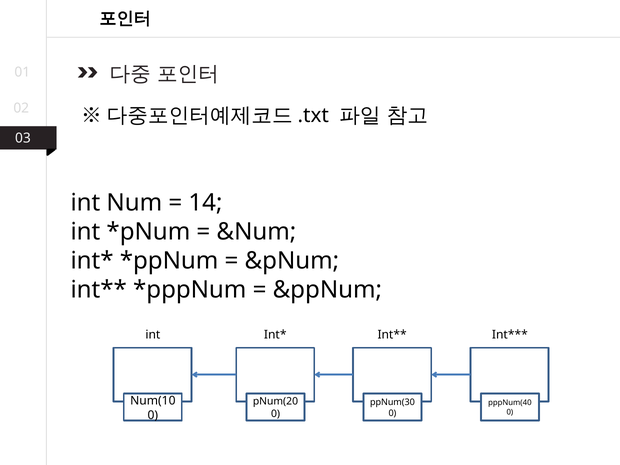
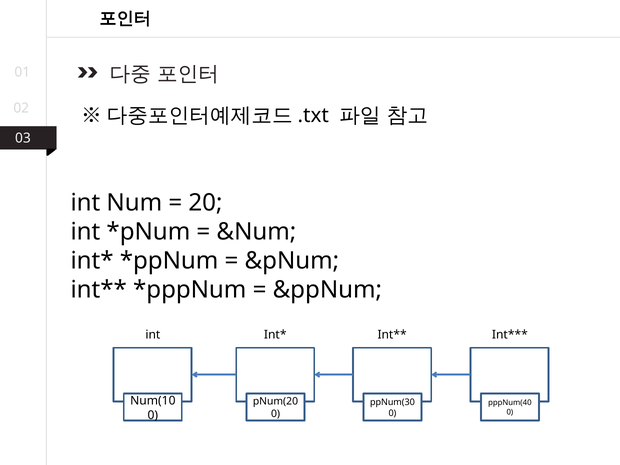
14: 14 -> 20 (205, 203)
